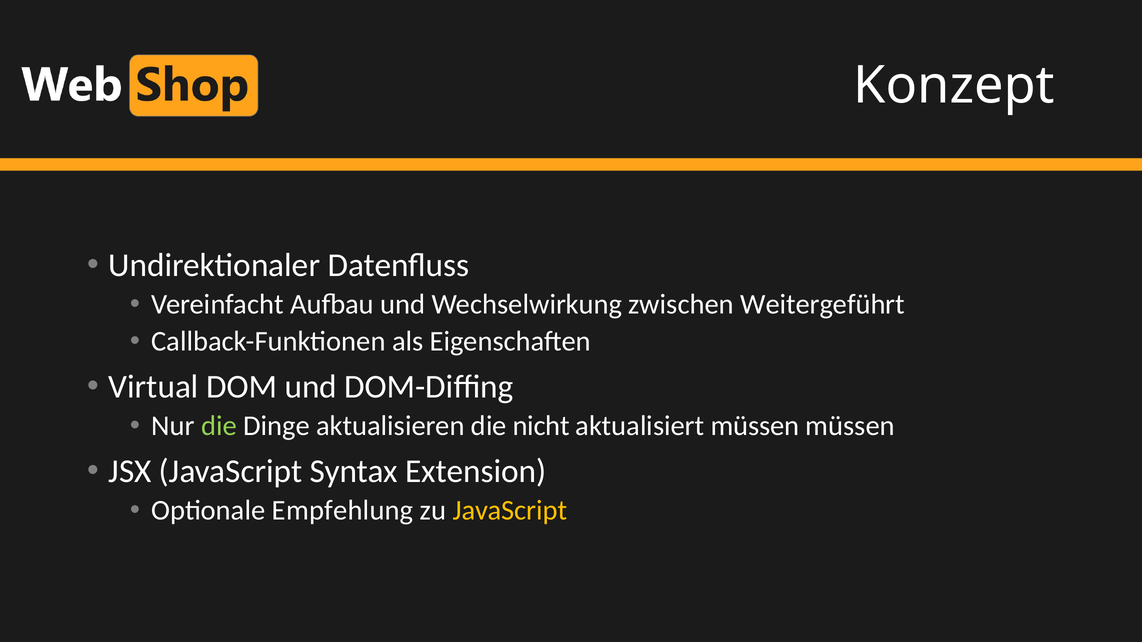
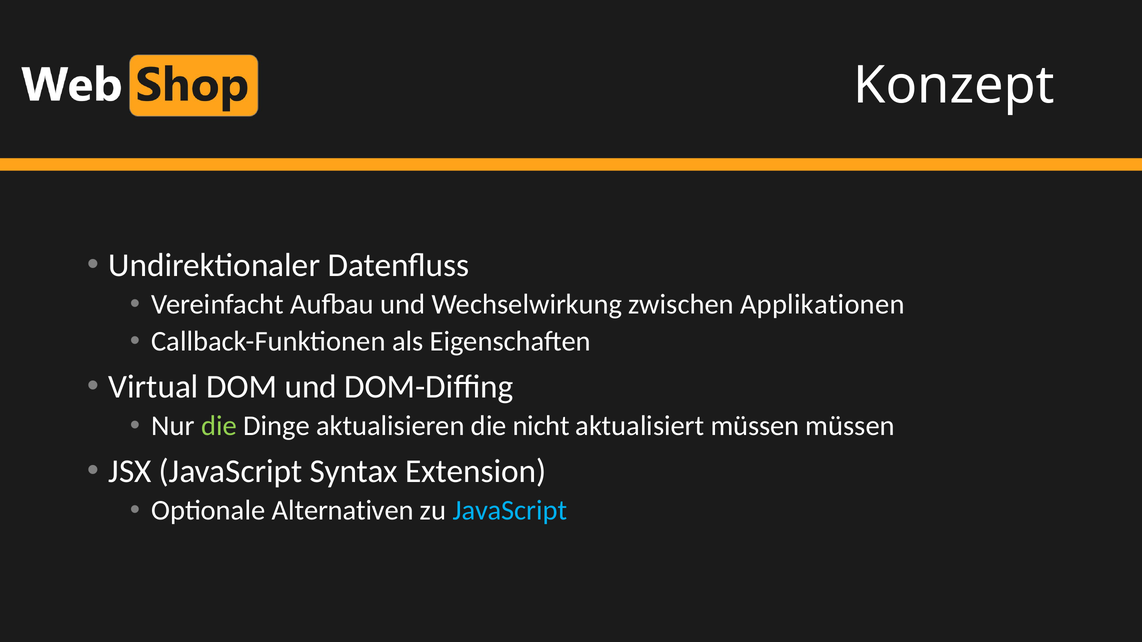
Weitergeführt: Weitergeführt -> Applikationen (822, 305)
Empfehlung: Empfehlung -> Alternativen (343, 511)
JavaScript colour: yellow -> light blue (510, 511)
